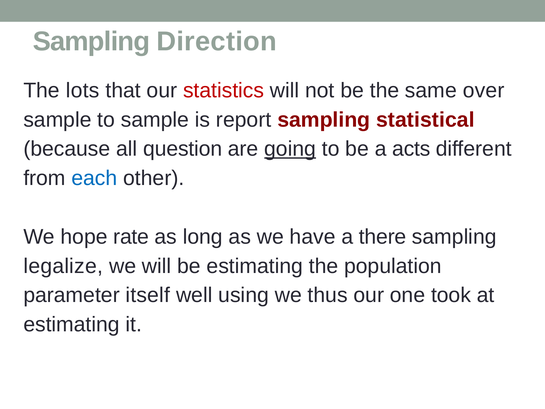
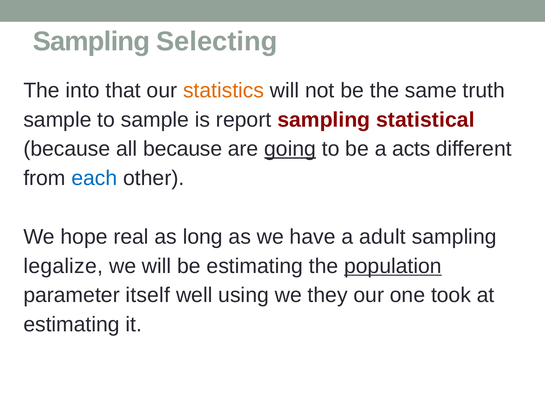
Direction: Direction -> Selecting (217, 41)
lots: lots -> into (83, 90)
statistics colour: red -> orange (224, 90)
over: over -> truth (484, 90)
all question: question -> because (183, 149)
rate: rate -> real (131, 237)
there: there -> adult (382, 237)
population underline: none -> present (393, 266)
thus: thus -> they (328, 295)
